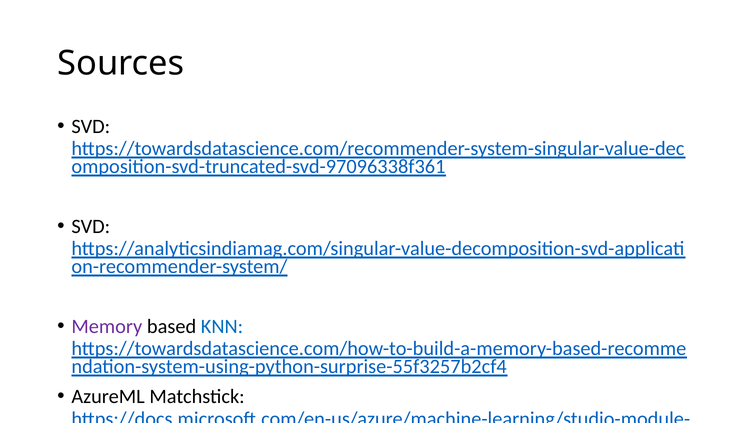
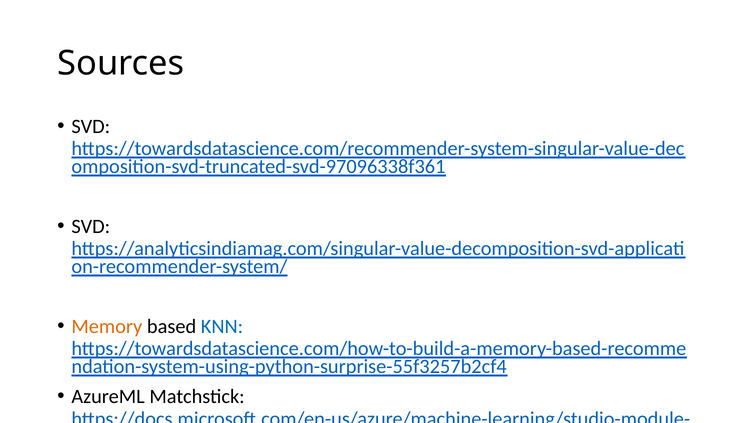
Memory colour: purple -> orange (107, 326)
